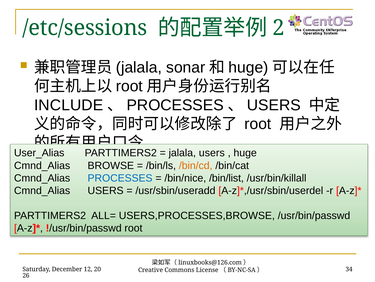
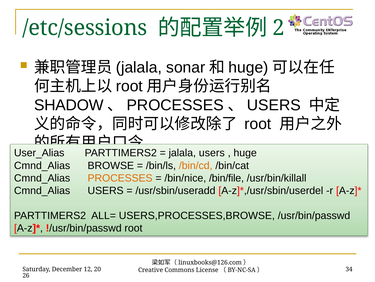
INCLUDE: INCLUDE -> SHADOW (69, 105)
PROCESSES colour: blue -> orange (120, 178)
/bin/list: /bin/list -> /bin/file (226, 178)
